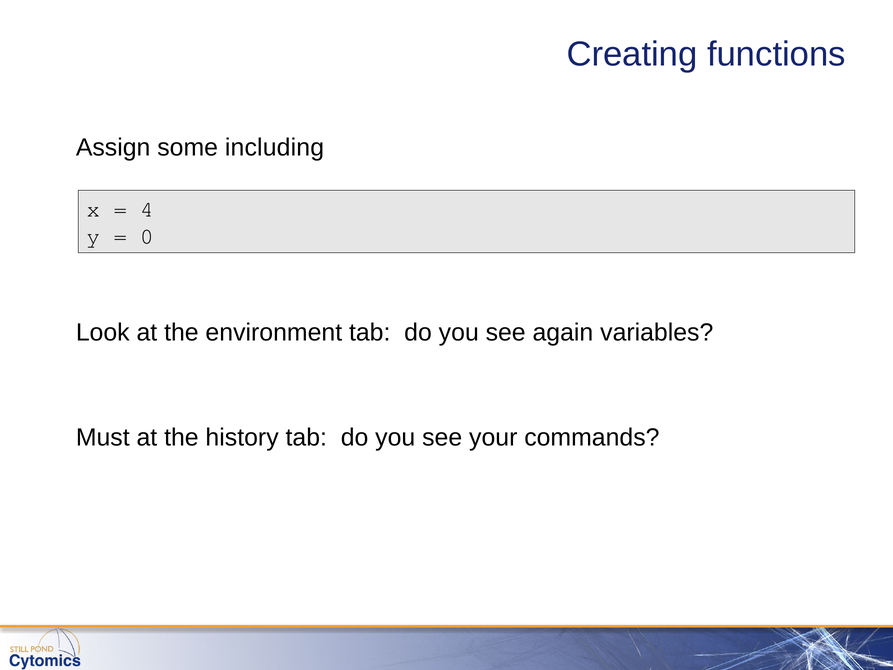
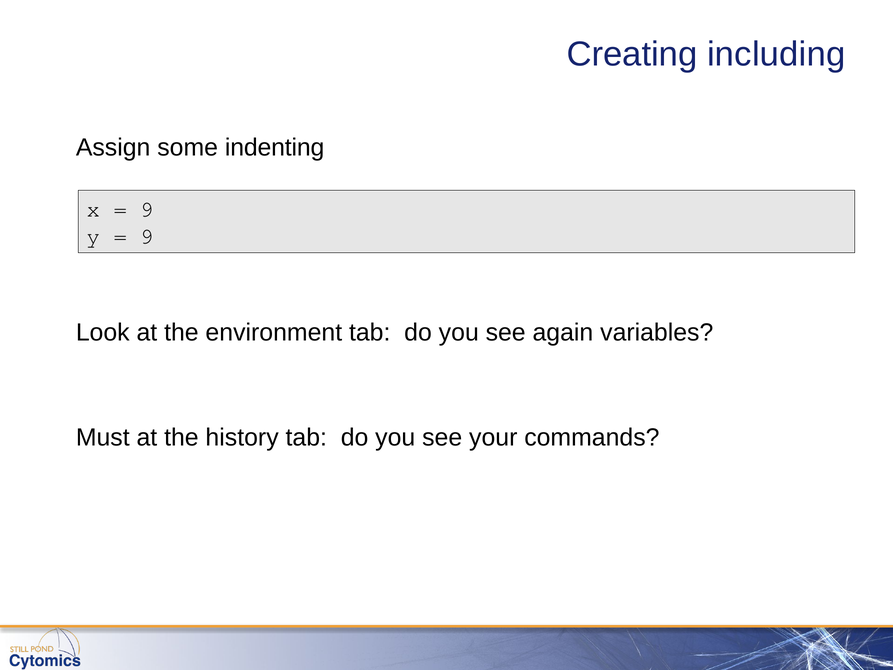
functions: functions -> including (776, 54)
including: including -> indenting (275, 147)
4: 4 -> 9 (147, 209)
0: 0 -> 9 (147, 236)
